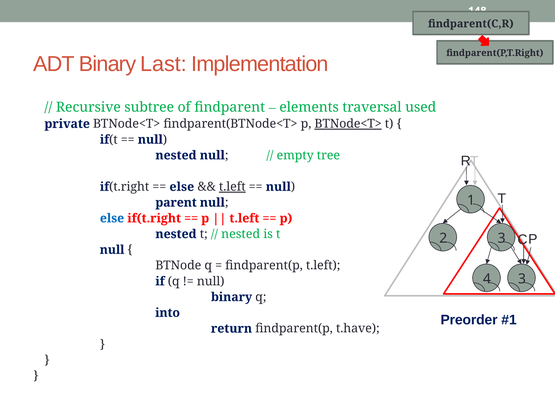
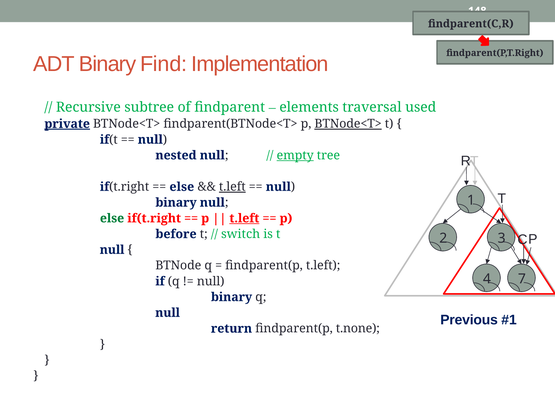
Last: Last -> Find (164, 64)
private underline: none -> present (67, 124)
empty underline: none -> present (295, 155)
parent: parent -> binary (176, 203)
else colour: blue -> green (112, 218)
t.left underline: none -> present (244, 218)
nested: nested -> before (176, 234)
nested: nested -> switch (241, 234)
4 3: 3 -> 7 (522, 279)
into: into -> null (168, 313)
Preorder: Preorder -> Previous (469, 320)
t.have: t.have -> t.none (358, 329)
